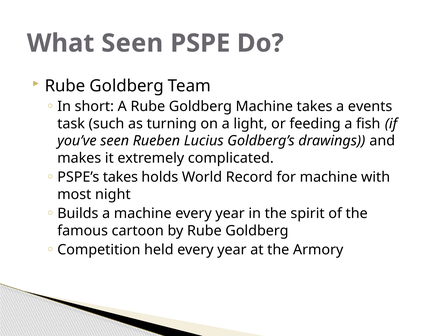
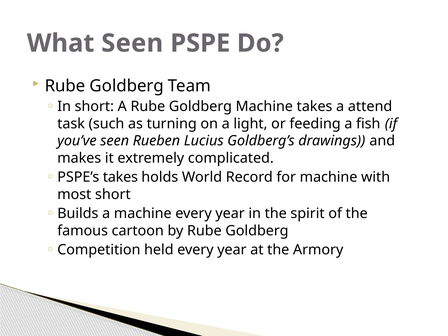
events: events -> attend (370, 107)
most night: night -> short (113, 194)
